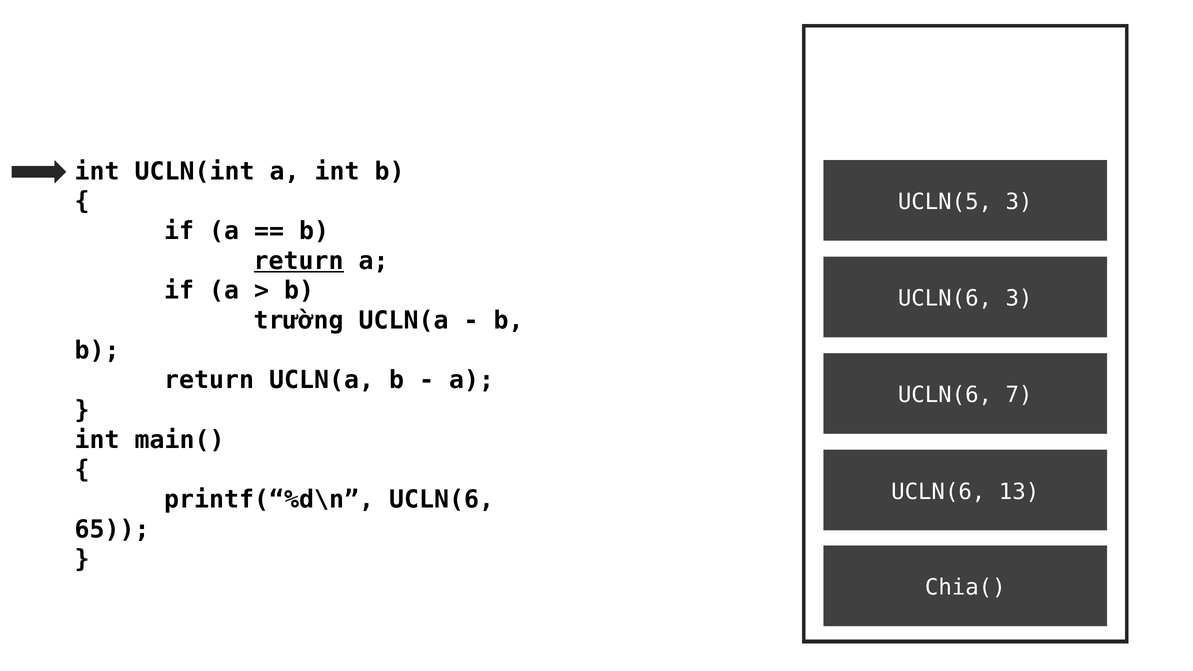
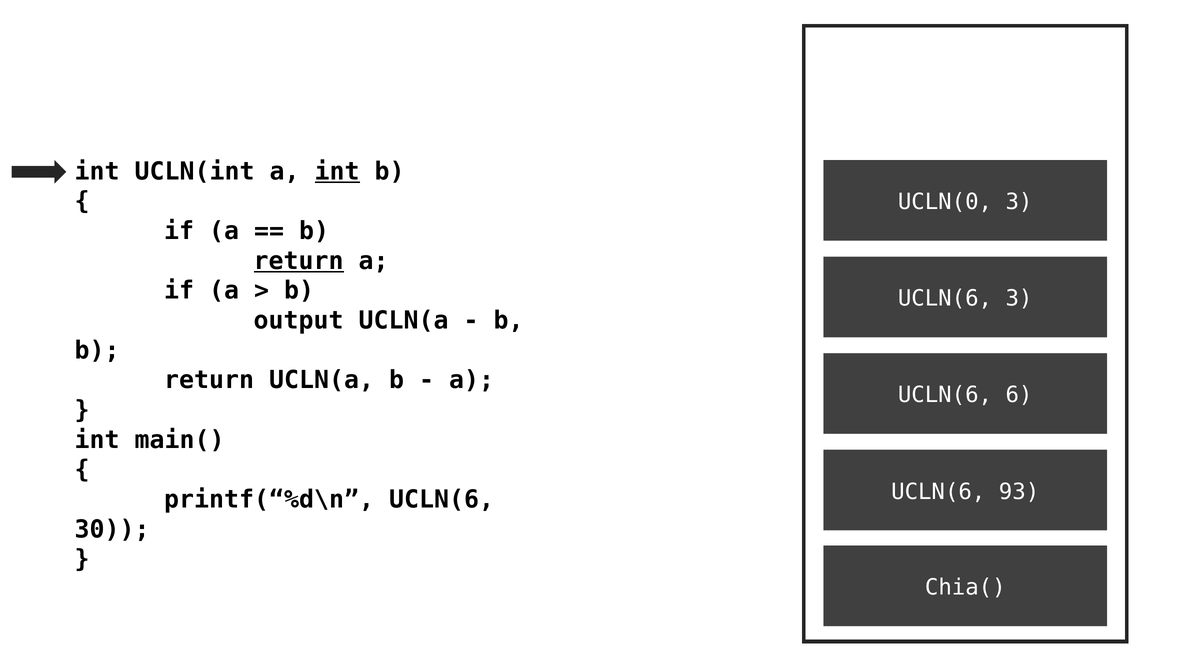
int underline: none -> present (337, 171)
UCLN(5: UCLN(5 -> UCLN(0 (945, 202)
trường: trường -> output (299, 321)
7: 7 -> 6 (1019, 395)
13: 13 -> 93 (1019, 492)
65: 65 -> 30 (112, 529)
